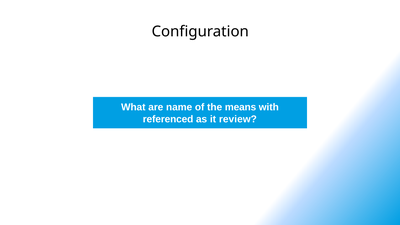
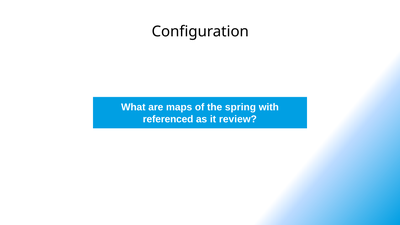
name: name -> maps (179, 107)
means: means -> spring (240, 107)
